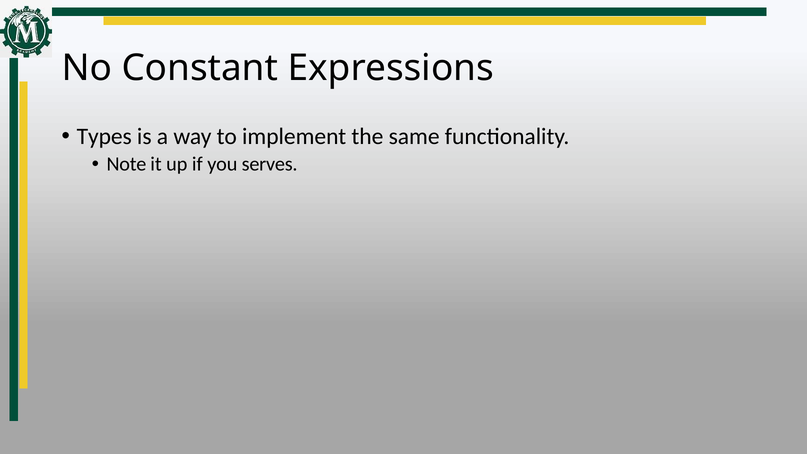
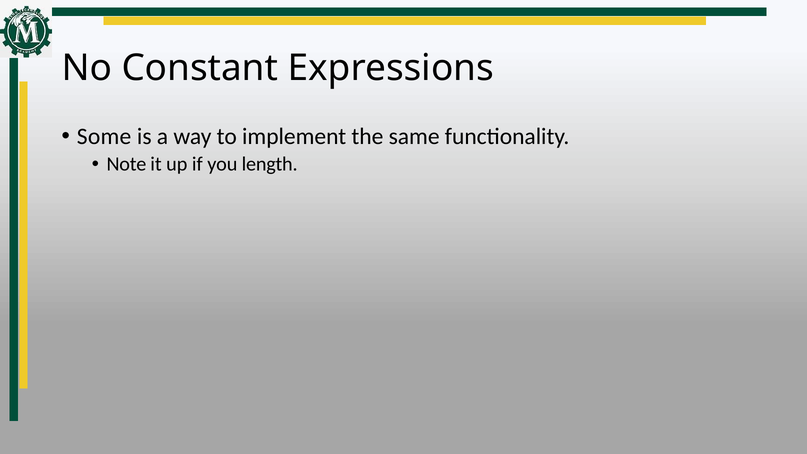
Types: Types -> Some (104, 136)
serves: serves -> length (270, 164)
